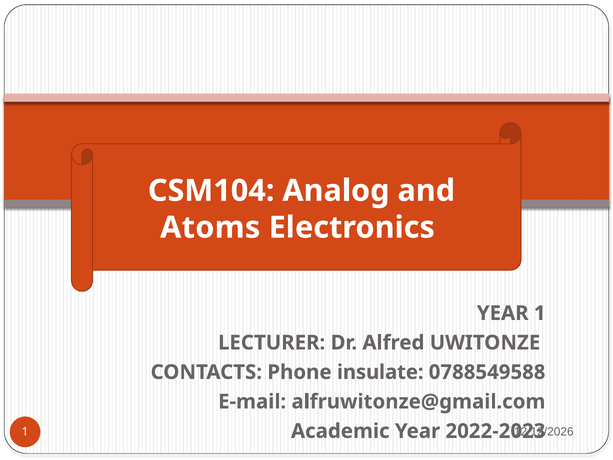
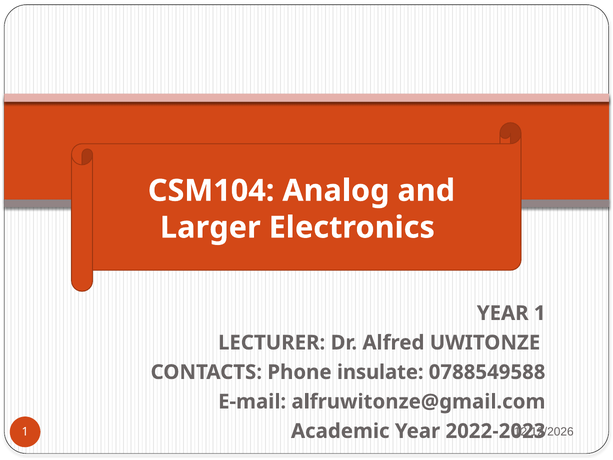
Atoms: Atoms -> Larger (210, 227)
